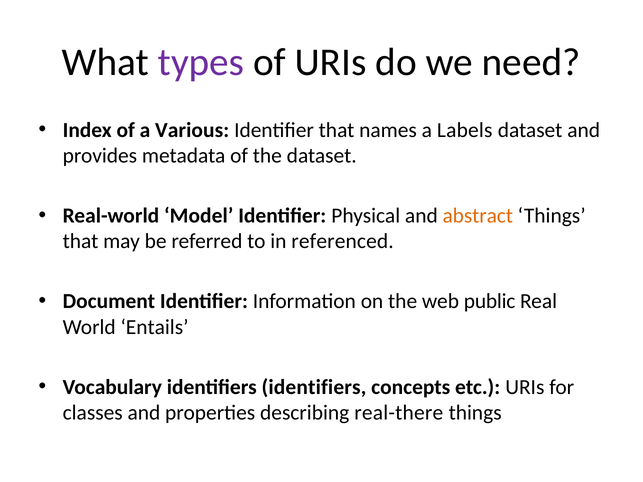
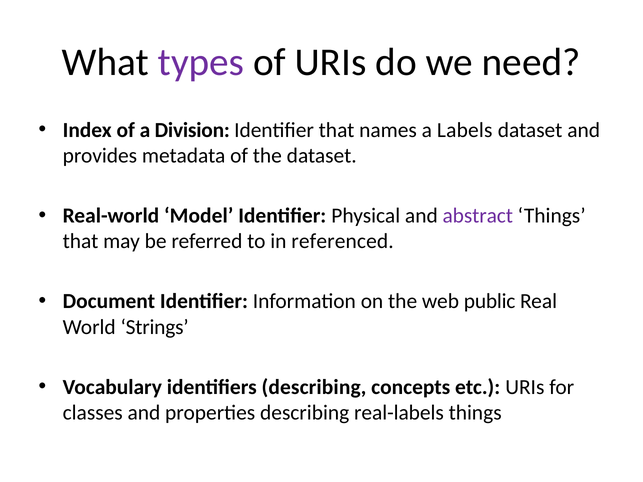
Various: Various -> Division (192, 130)
abstract colour: orange -> purple (478, 216)
Entails: Entails -> Strings (155, 327)
identifiers identifiers: identifiers -> describing (314, 387)
real-there: real-there -> real-labels (399, 413)
